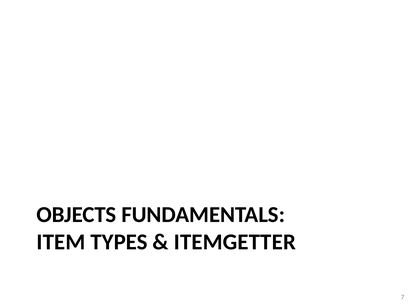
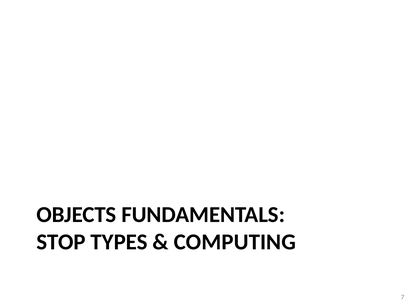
ITEM: ITEM -> STOP (61, 242)
ITEMGETTER: ITEMGETTER -> COMPUTING (235, 242)
